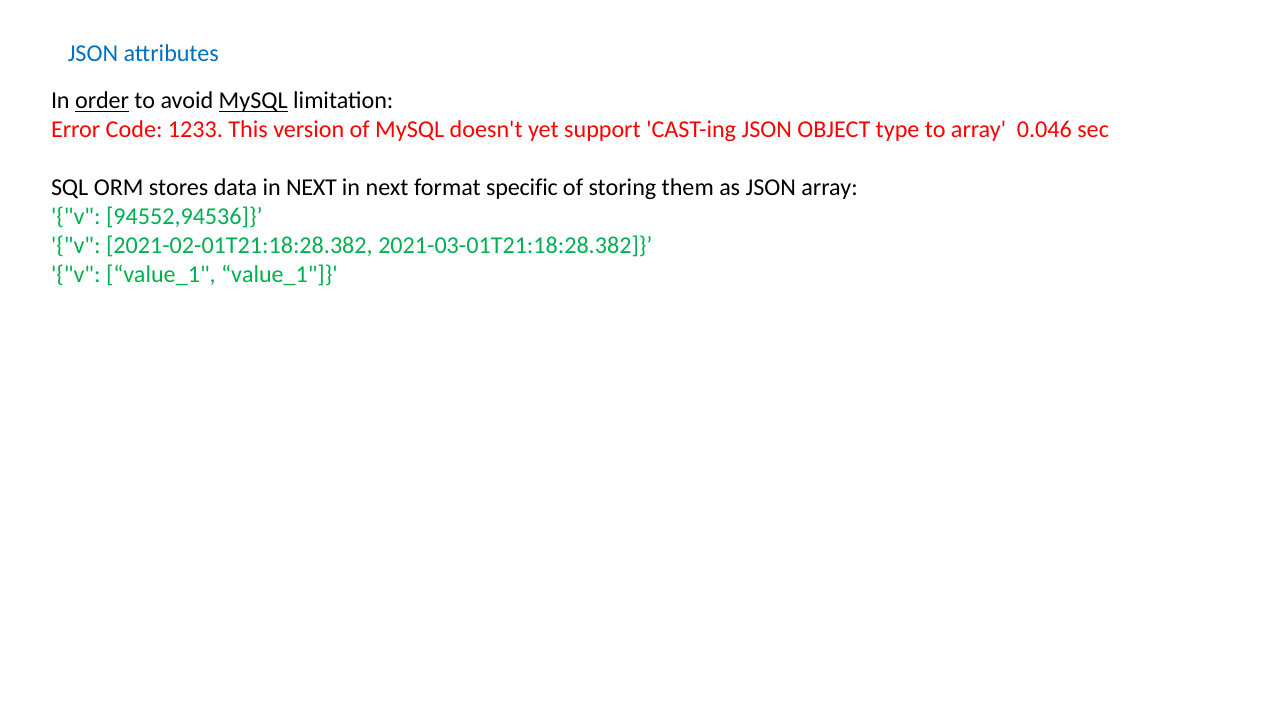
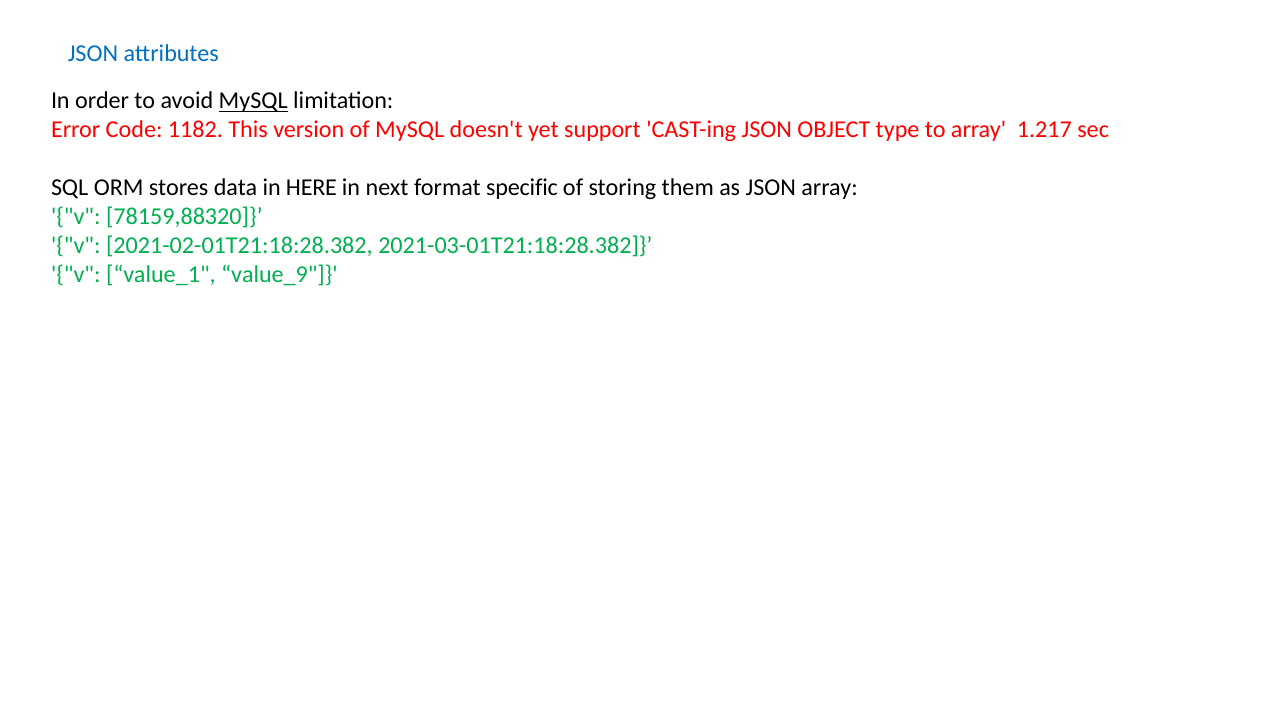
order underline: present -> none (102, 101)
1233: 1233 -> 1182 (195, 130)
0.046: 0.046 -> 1.217 (1044, 130)
data in NEXT: NEXT -> HERE (311, 188)
94552,94536: 94552,94536 -> 78159,88320 (184, 217)
value_1 value_1: value_1 -> value_9 (279, 275)
